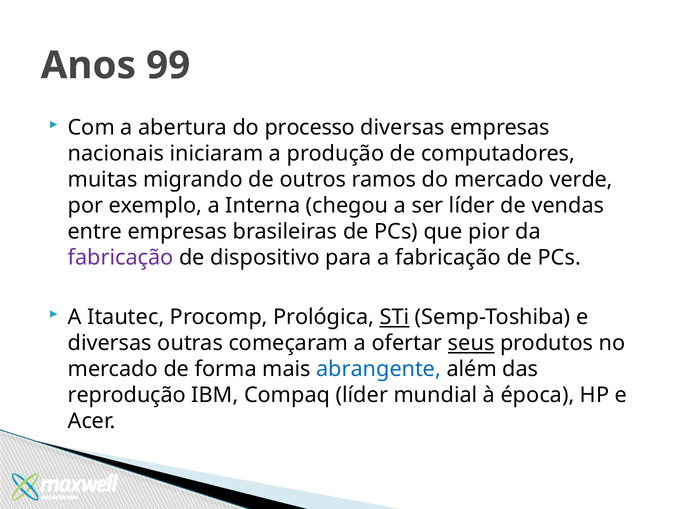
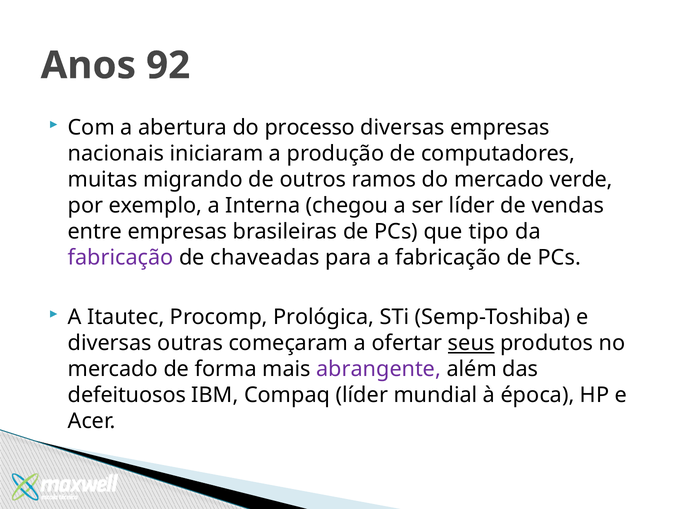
99: 99 -> 92 (168, 66)
pior: pior -> tipo (489, 232)
dispositivo: dispositivo -> chaveadas (265, 258)
STi underline: present -> none (395, 317)
abrangente colour: blue -> purple (379, 370)
reprodução: reprodução -> defeituosos (127, 396)
